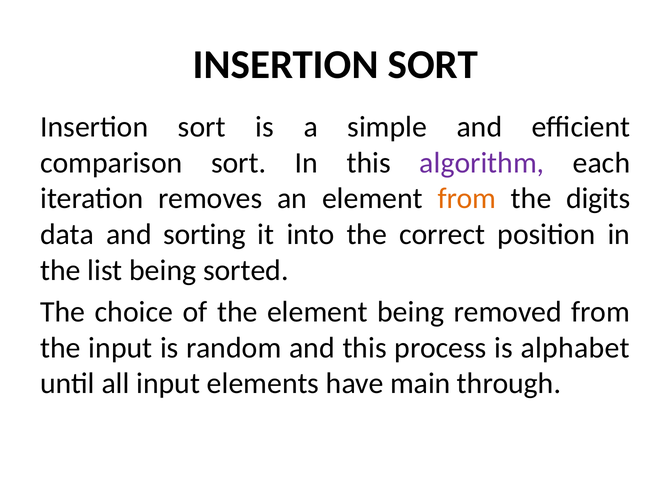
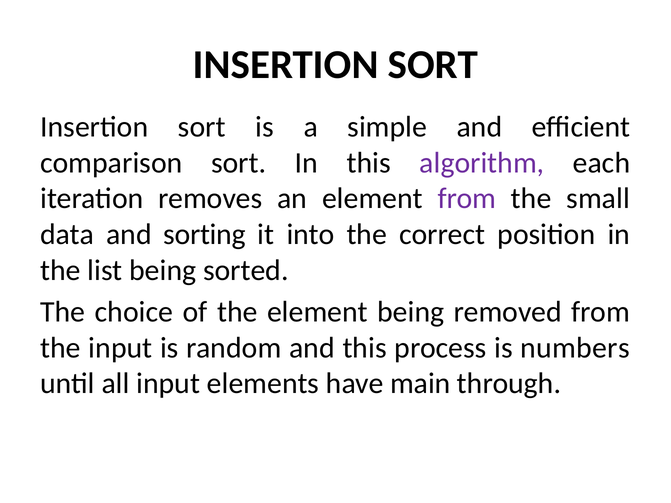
from colour: orange -> purple (467, 199)
digits: digits -> small (598, 199)
alphabet: alphabet -> numbers (575, 348)
